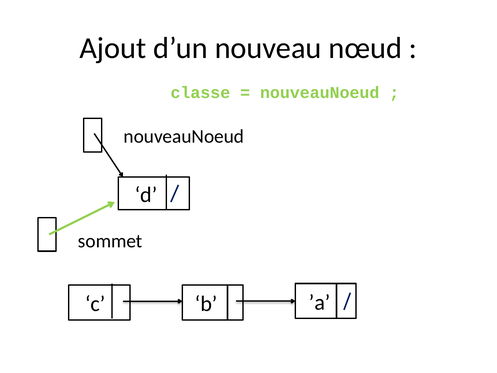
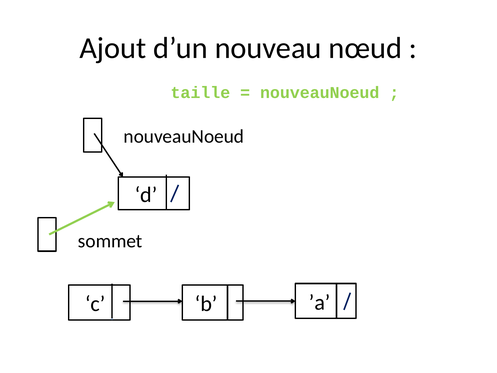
classe: classe -> taille (200, 93)
